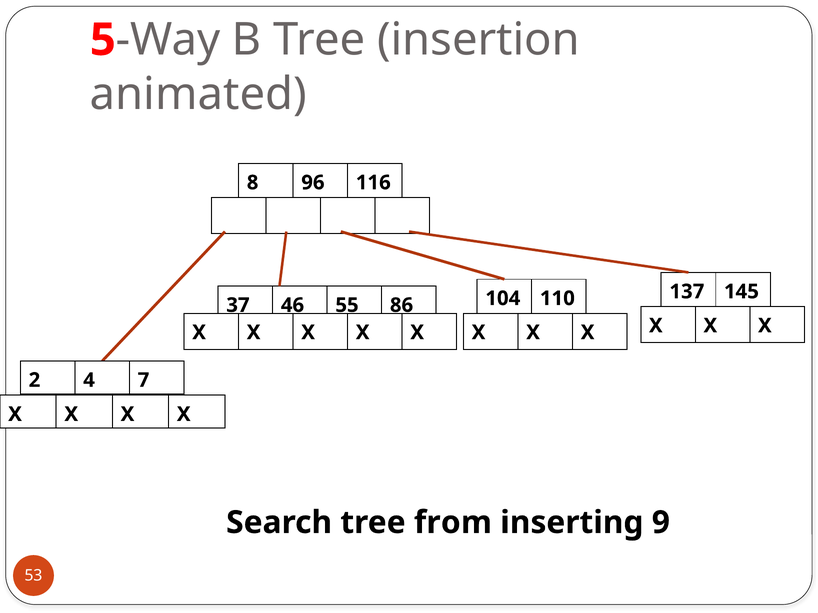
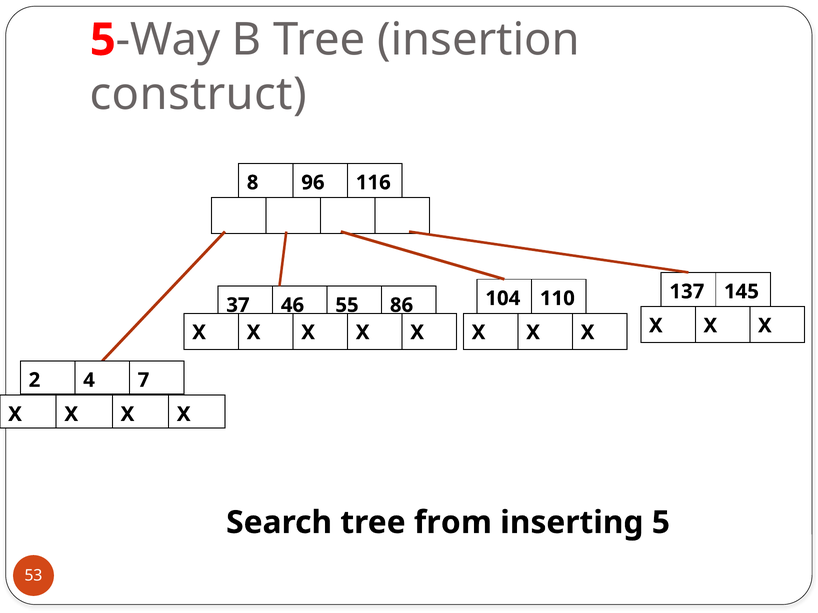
animated: animated -> construct (198, 95)
inserting 9: 9 -> 5 (661, 523)
